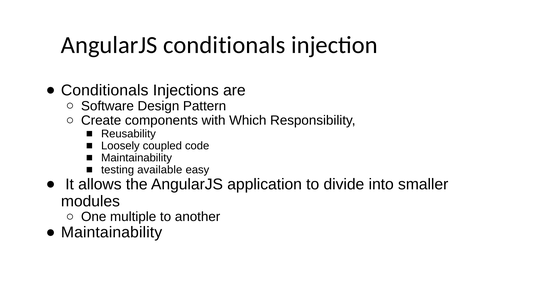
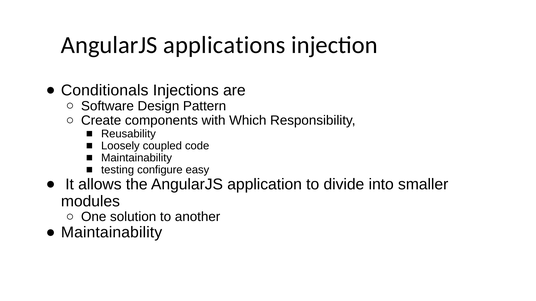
AngularJS conditionals: conditionals -> applications (224, 45)
available: available -> configure (160, 170)
multiple: multiple -> solution (133, 217)
